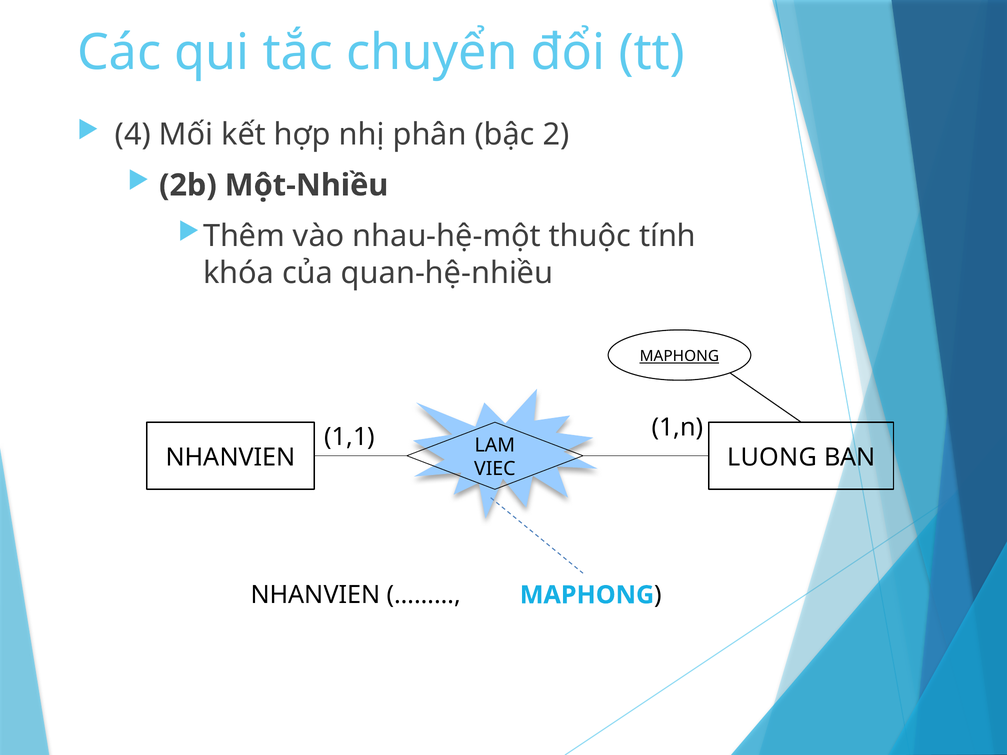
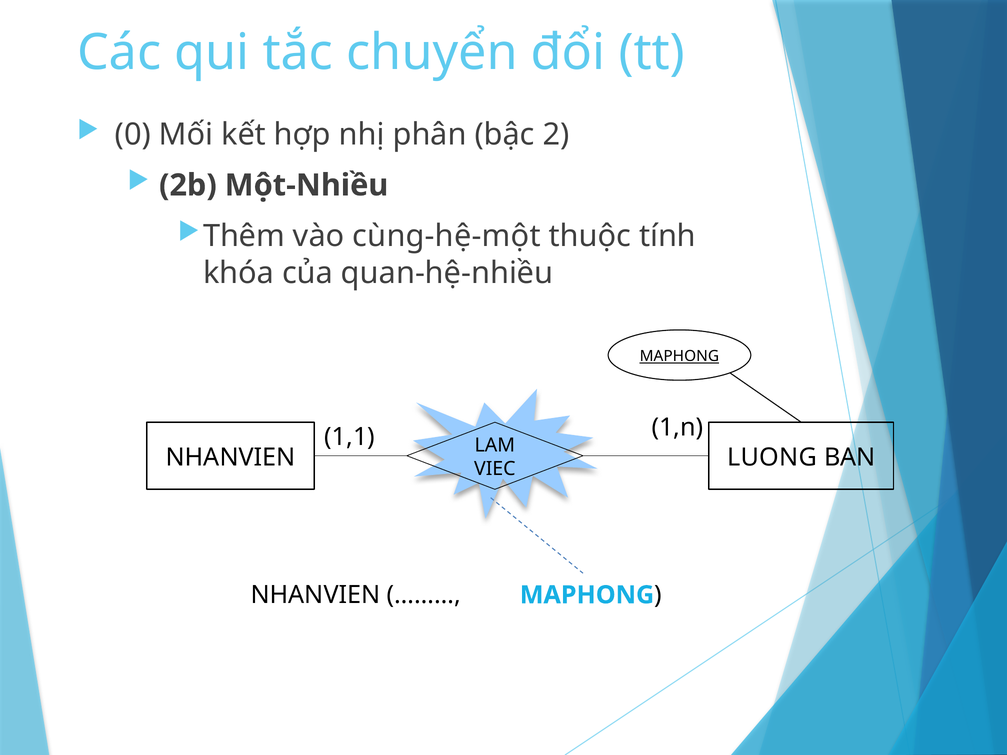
4: 4 -> 0 (133, 134)
nhau-hệ-một: nhau-hệ-một -> cùng-hệ-một (447, 236)
